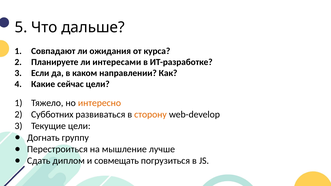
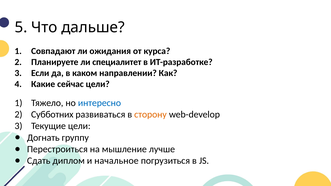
интересами: интересами -> специалитет (117, 62)
интересно colour: orange -> blue (99, 103)
совмещать: совмещать -> начальное (116, 161)
